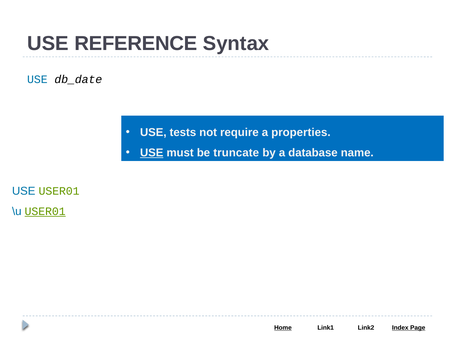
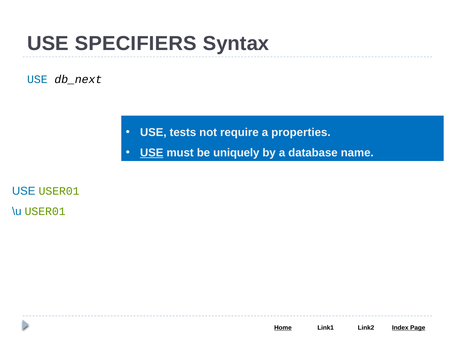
REFERENCE: REFERENCE -> SPECIFIERS (136, 44)
db_date: db_date -> db_next (78, 79)
truncate: truncate -> uniquely (236, 153)
USER01 underline: present -> none (45, 212)
